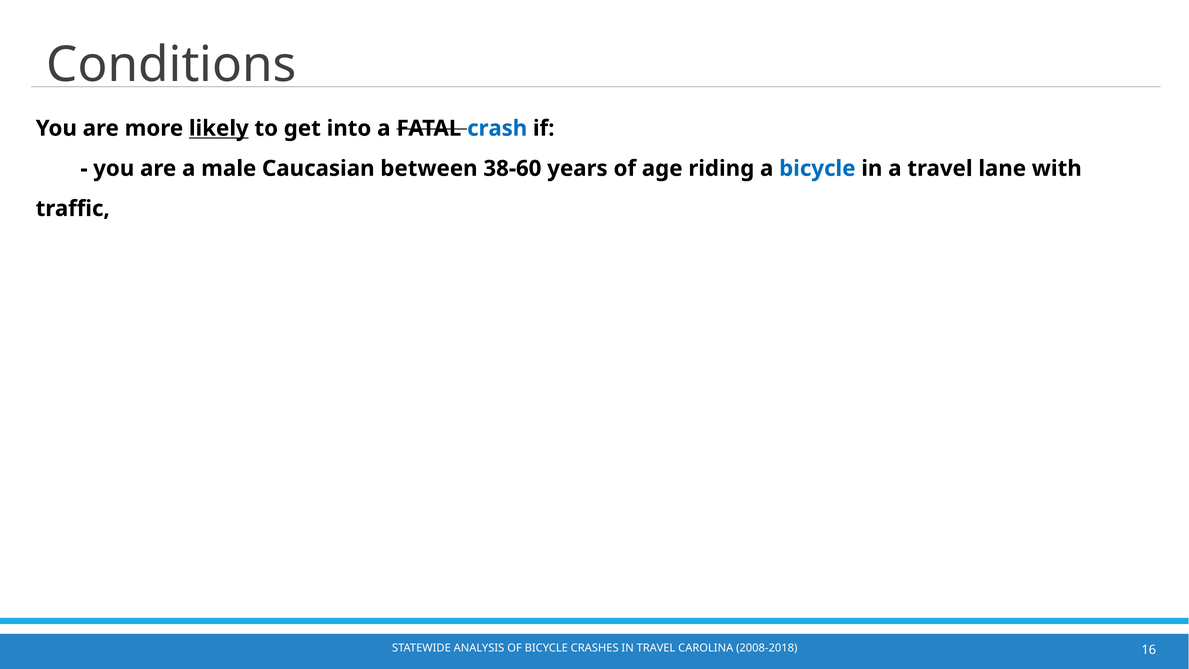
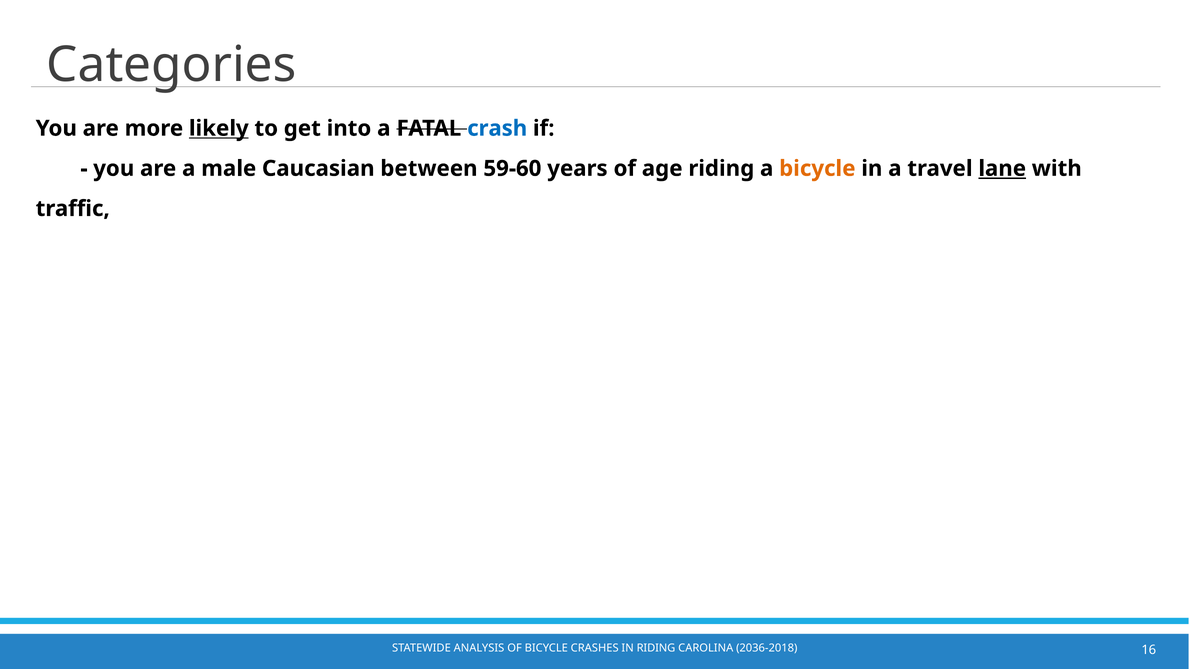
Conditions: Conditions -> Categories (172, 65)
38-60: 38-60 -> 59-60 (512, 168)
bicycle colour: blue -> orange (817, 168)
lane underline: none -> present (1002, 168)
IN TRAVEL: TRAVEL -> RIDING (656, 648)
2008-2018: 2008-2018 -> 2036-2018 (767, 648)
